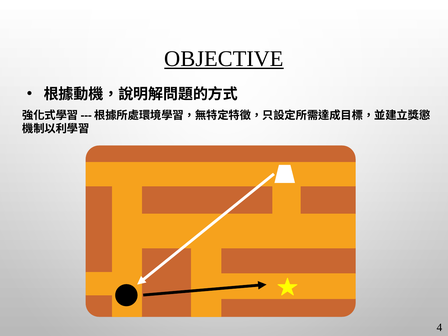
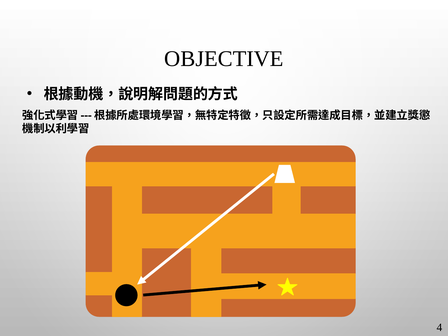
OBJECTIVE underline: present -> none (224, 59)
